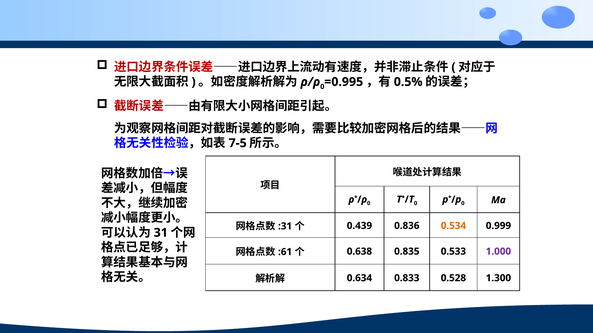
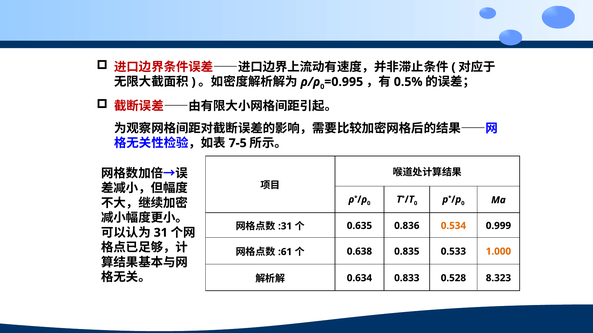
0.439: 0.439 -> 0.635 (359, 226)
1.000 colour: purple -> orange (498, 252)
1.300: 1.300 -> 8.323 (498, 278)
